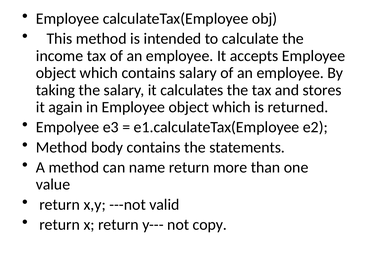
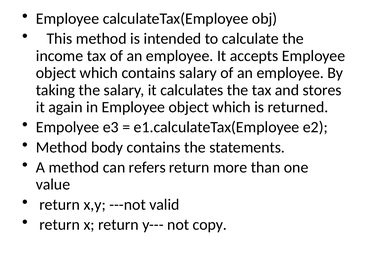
name: name -> refers (147, 167)
